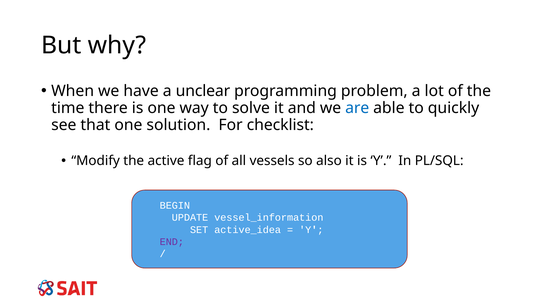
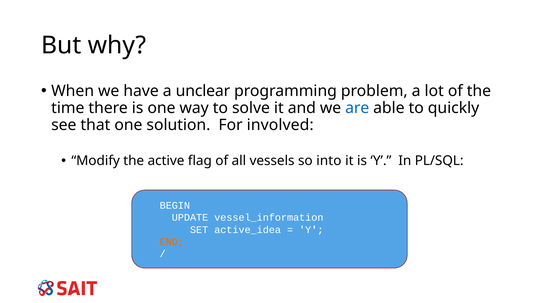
checklist: checklist -> involved (280, 125)
also: also -> into (329, 161)
END colour: purple -> orange (172, 242)
